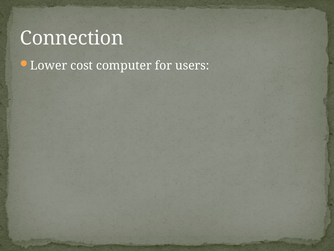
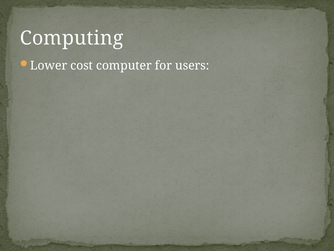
Connection: Connection -> Computing (72, 38)
